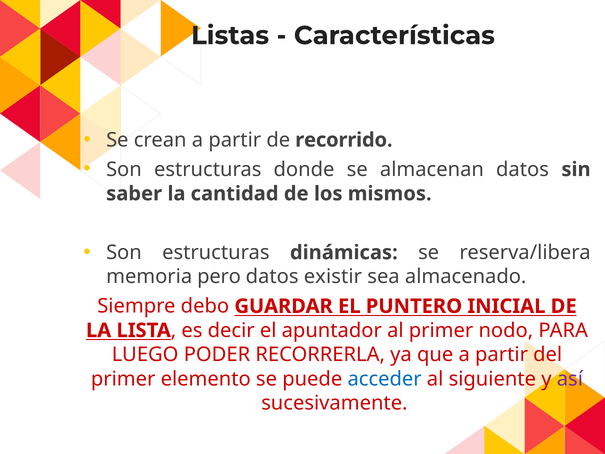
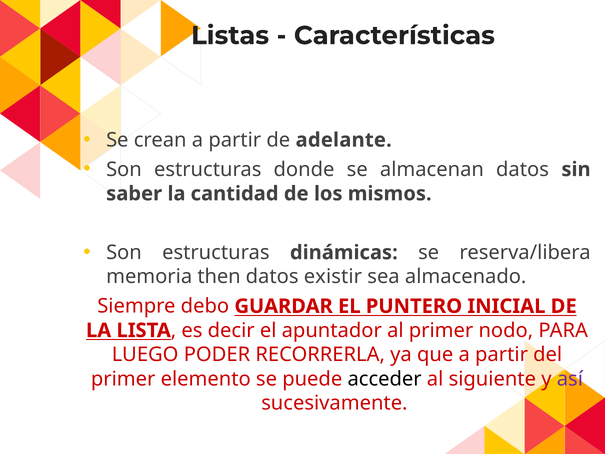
recorrido: recorrido -> adelante (344, 140)
pero: pero -> then (219, 277)
acceder colour: blue -> black (385, 379)
